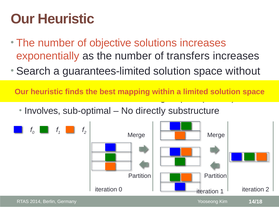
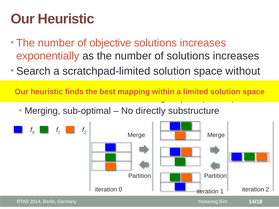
of transfers: transfers -> solutions (188, 56)
guarantees-limited: guarantees-limited -> scratchpad-limited (106, 71)
Involves: Involves -> Merging (42, 111)
